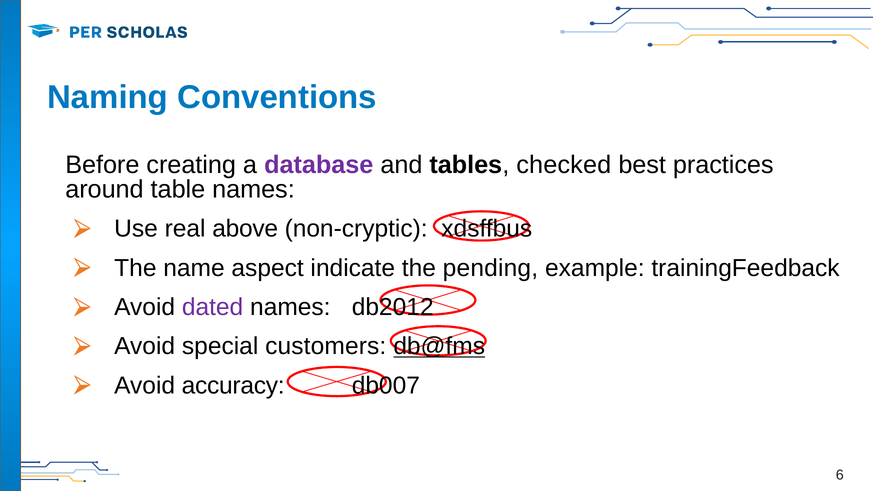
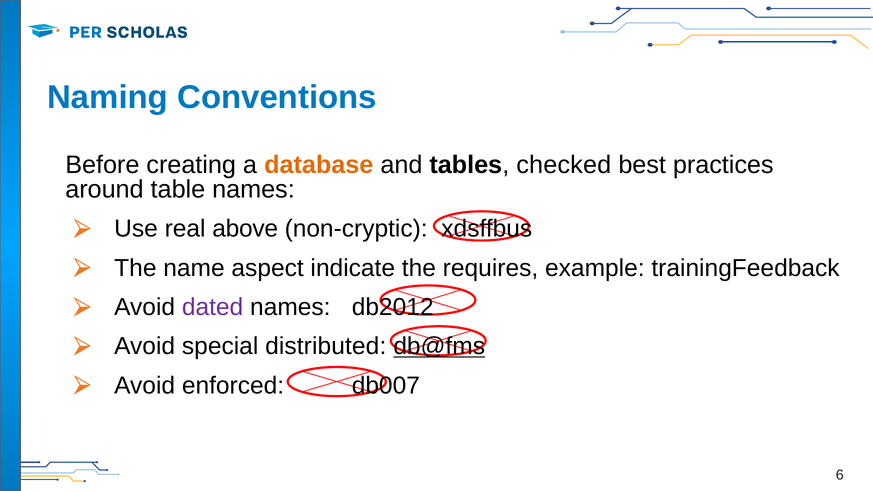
database colour: purple -> orange (319, 165)
pending: pending -> requires (491, 268)
customers: customers -> distributed (326, 346)
accuracy: accuracy -> enforced (233, 386)
